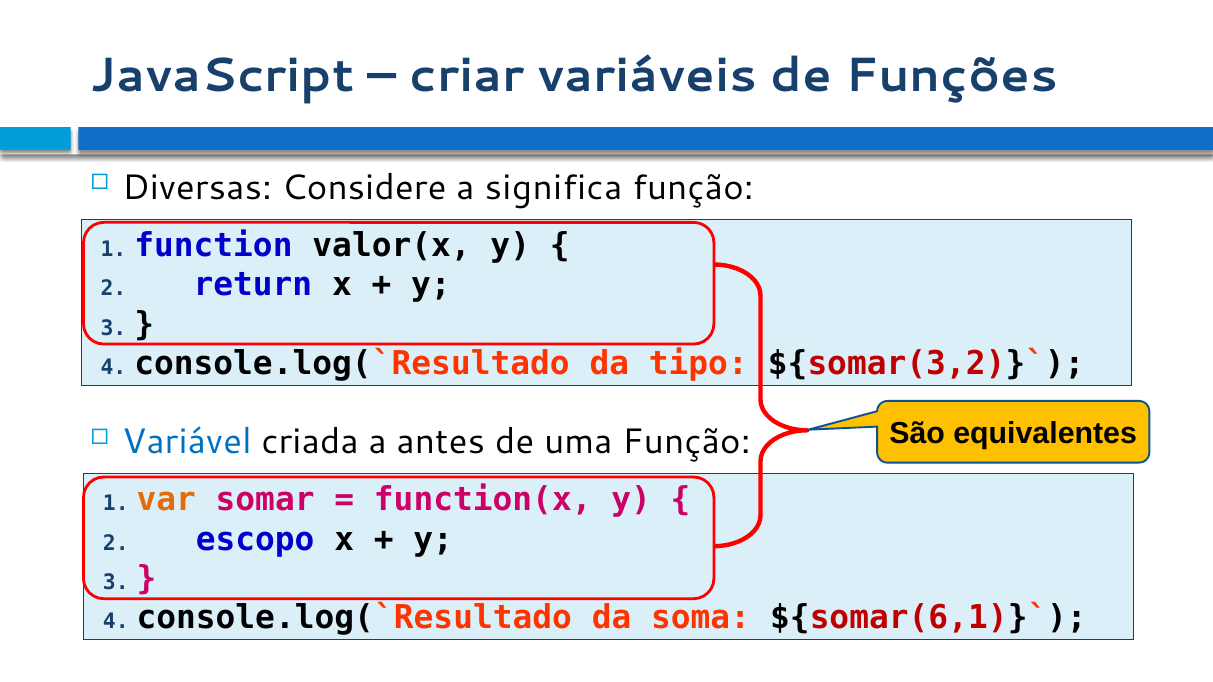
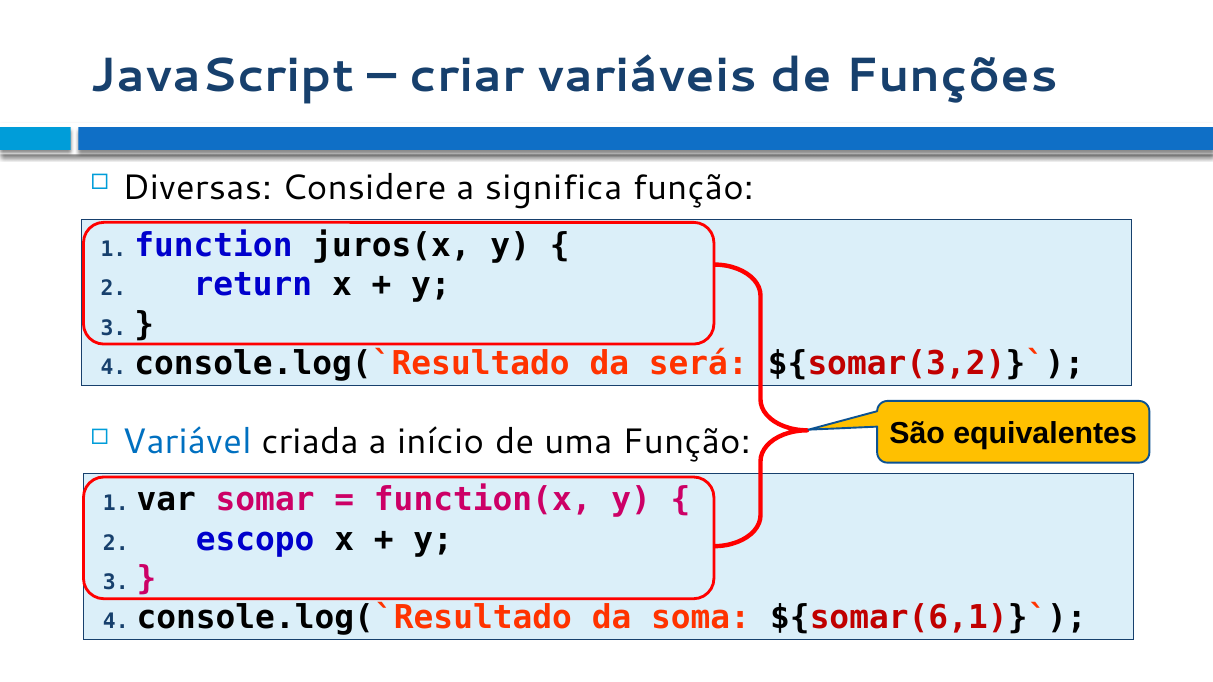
valor(x: valor(x -> juros(x (392, 246)
tipo: tipo -> será (698, 364)
antes: antes -> início (441, 442)
var colour: orange -> black (166, 500)
